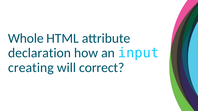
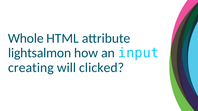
declaration: declaration -> lightsalmon (40, 53)
correct: correct -> clicked (102, 68)
